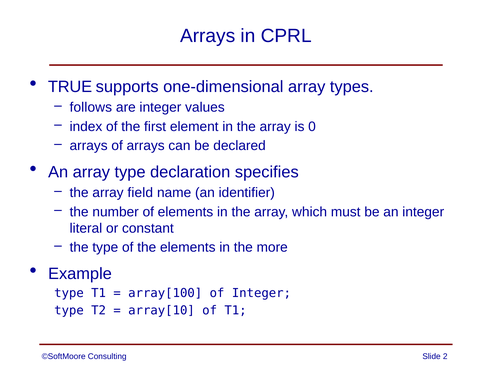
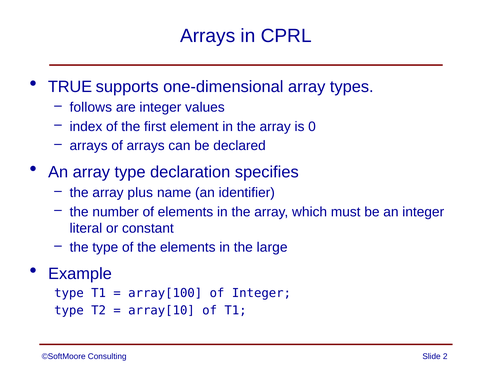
field: field -> plus (140, 193)
more: more -> large (272, 247)
